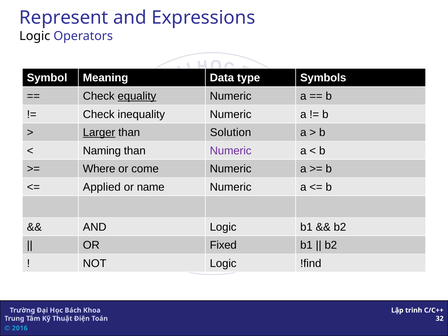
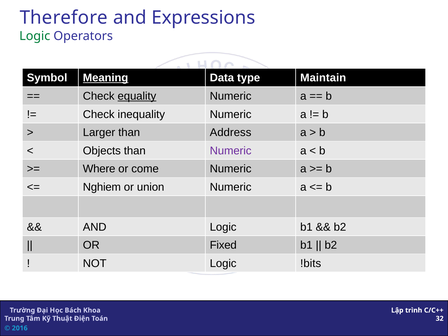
Represent: Represent -> Therefore (64, 18)
Logic colour: black -> green (35, 36)
Meaning underline: none -> present (106, 78)
Symbols: Symbols -> Maintain (323, 78)
Larger underline: present -> none (99, 133)
Solution: Solution -> Address (231, 133)
Naming: Naming -> Objects (102, 151)
Applied: Applied -> Nghiem (102, 187)
name: name -> union (151, 187)
!find: !find -> !bits (311, 263)
